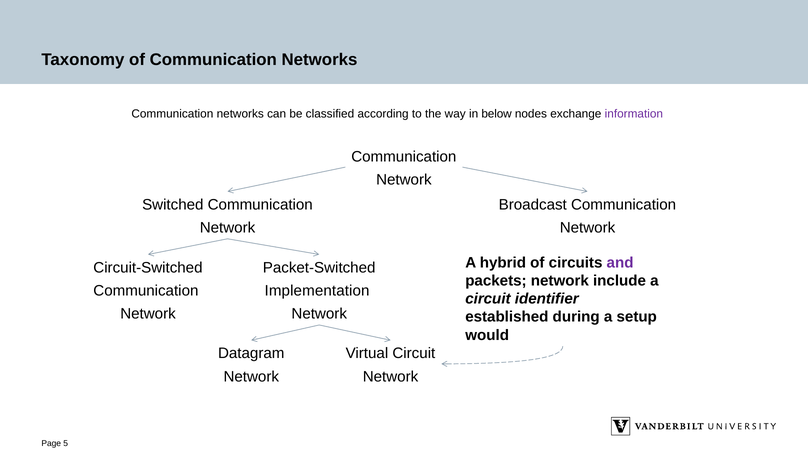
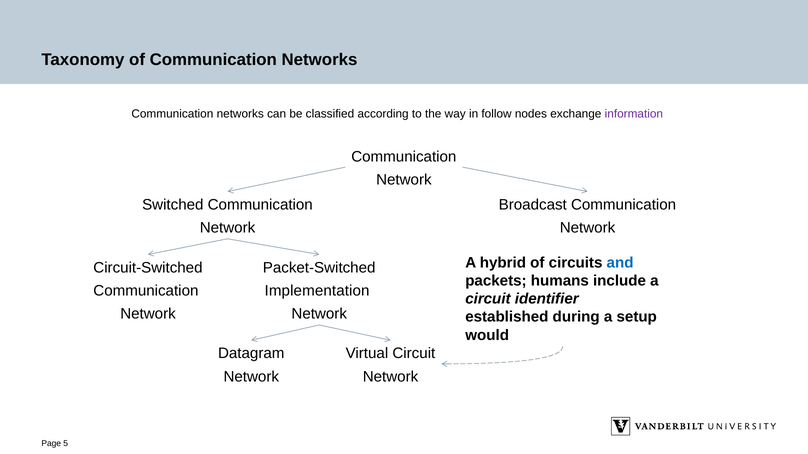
below: below -> follow (496, 114)
and colour: purple -> blue (620, 263)
packets network: network -> humans (560, 281)
